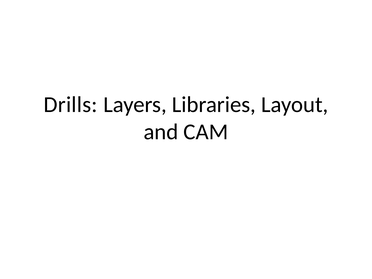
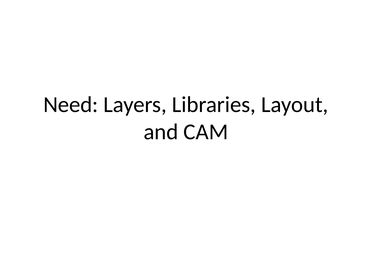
Drills: Drills -> Need (71, 105)
